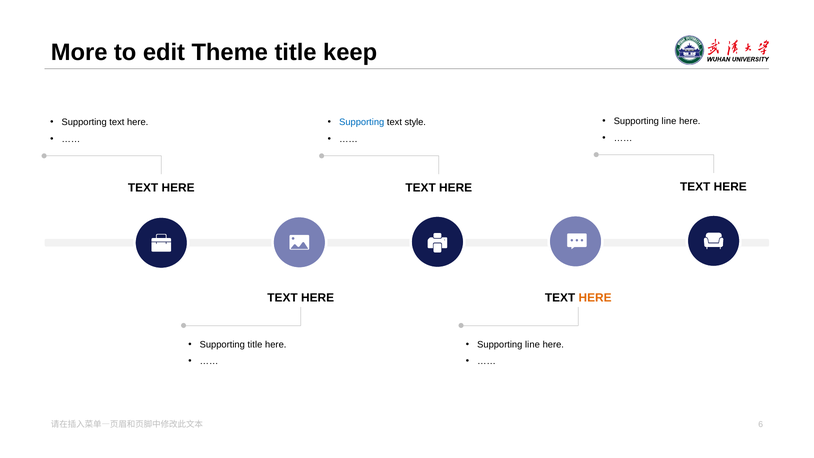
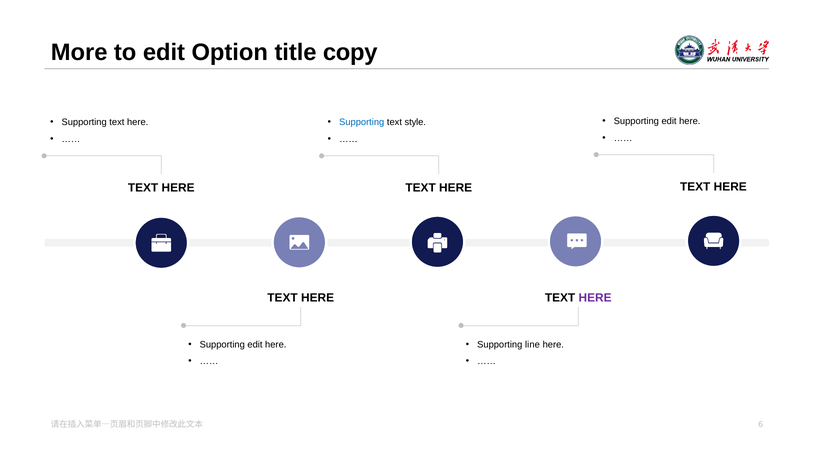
Theme: Theme -> Option (230, 53)
keep: keep -> copy (350, 53)
line: line -> edit (669, 121)
HERE colour: orange -> purple (595, 298)
title: title -> edit (255, 344)
